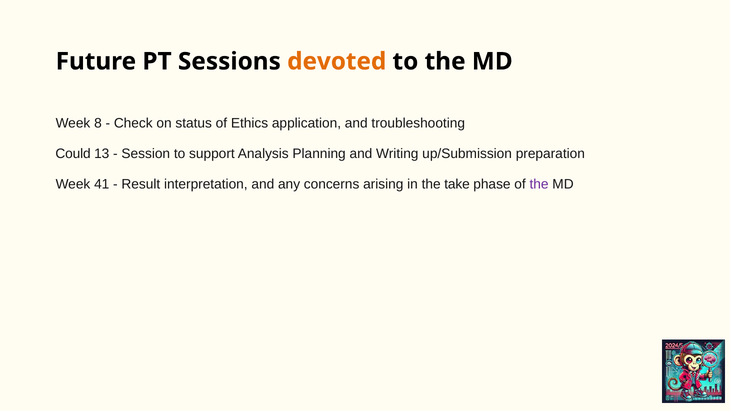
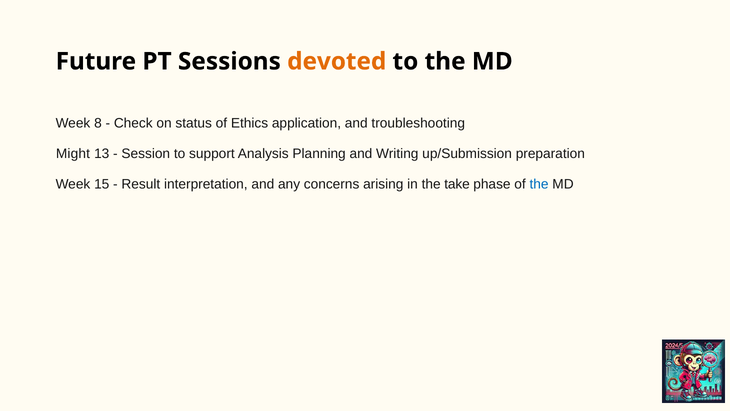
Could: Could -> Might (73, 153)
41: 41 -> 15 (102, 184)
the colour: purple -> blue (539, 184)
